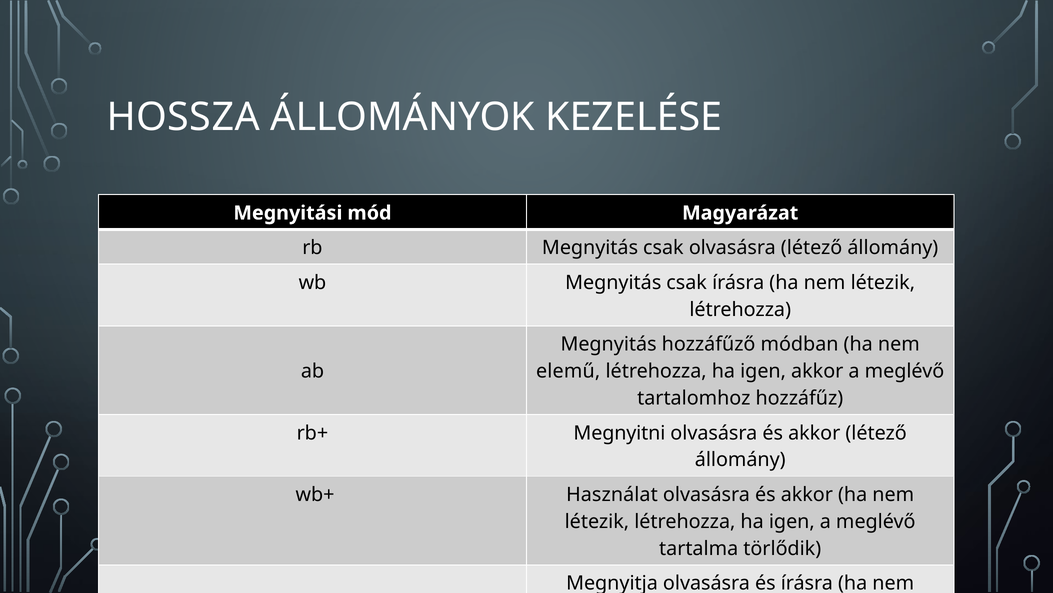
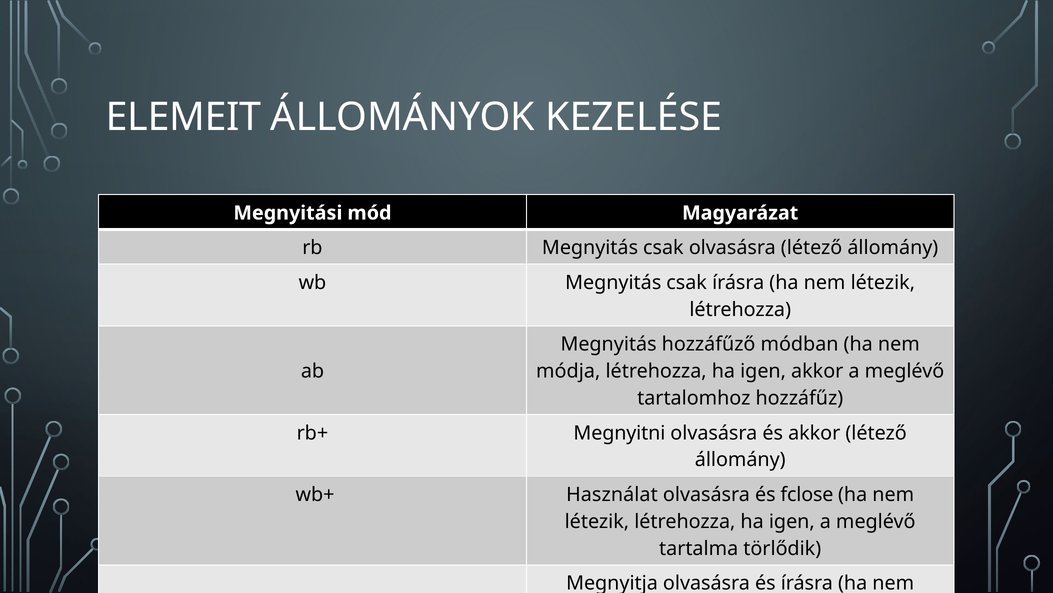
HOSSZA: HOSSZA -> ELEMEIT (184, 117)
elemű: elemű -> módja (568, 371)
akkor: akkor -> fclose (807, 494)
